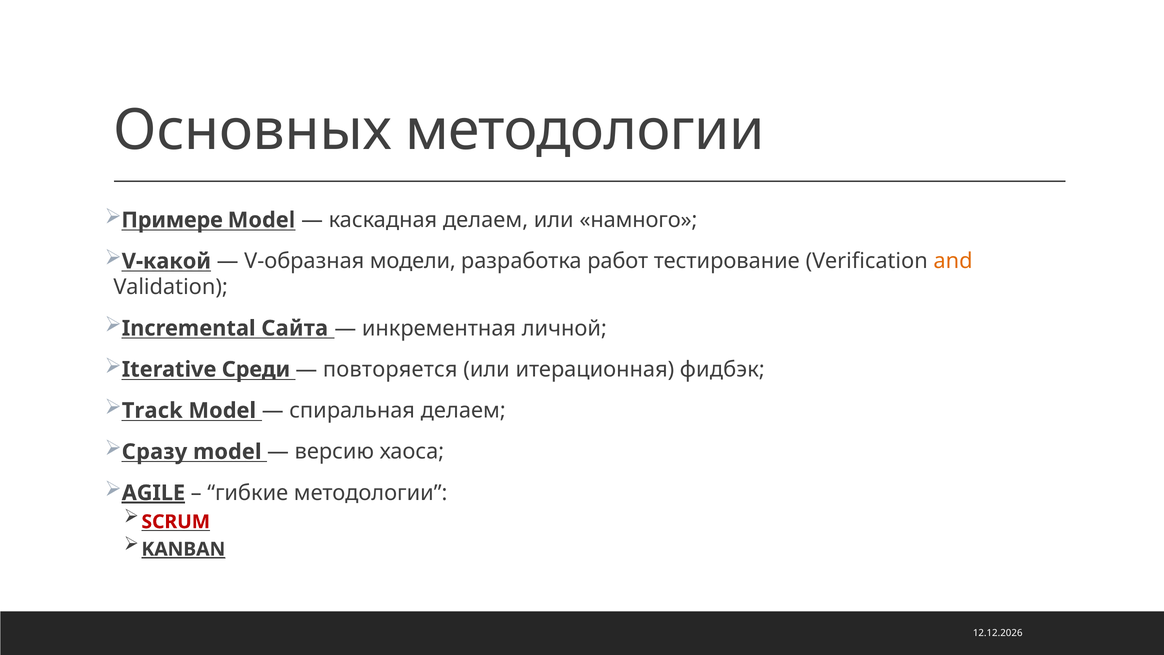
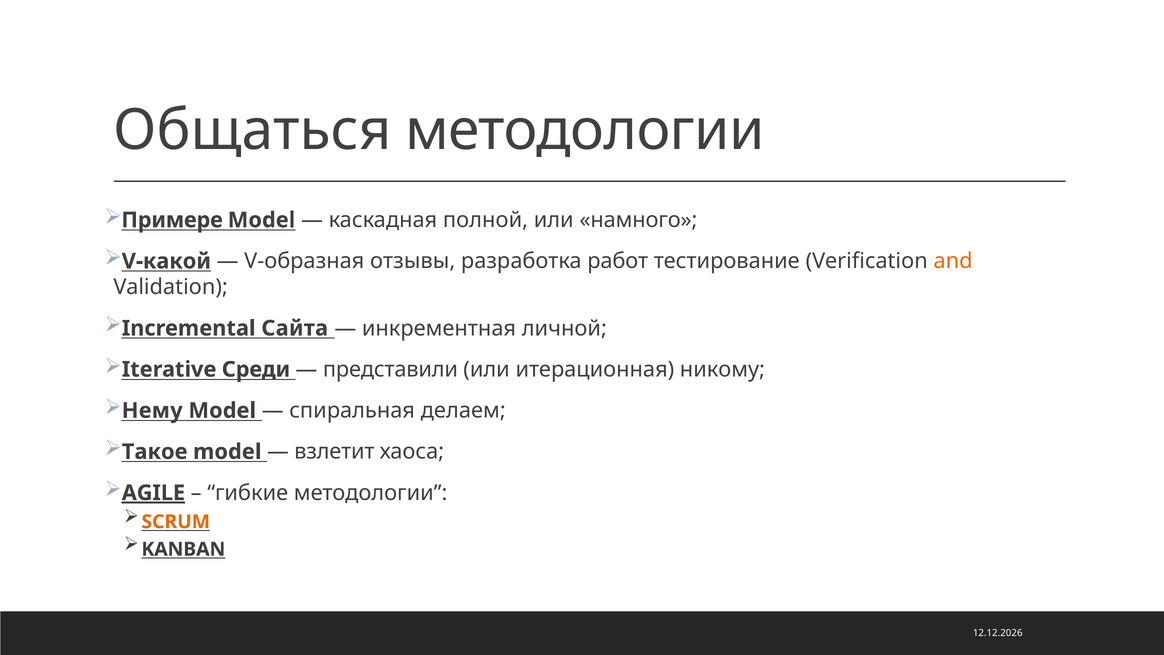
Основных: Основных -> Общаться (252, 130)
каскадная делаем: делаем -> полной (486, 220)
модели: модели -> отзывы (413, 261)
повторяется: повторяется -> представили (390, 369)
фидбэк: фидбэк -> никому (722, 369)
Track: Track -> Нему (152, 410)
Сразу: Сразу -> Такое (155, 452)
версию: версию -> взлетит (334, 452)
SCRUM colour: red -> orange (176, 522)
KANBAN underline: present -> none (183, 549)
